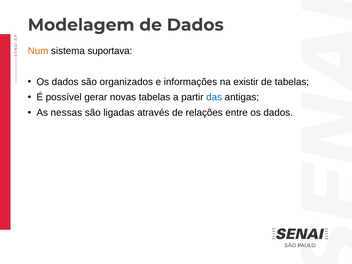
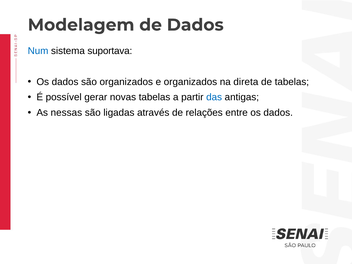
Num colour: orange -> blue (38, 51)
e informações: informações -> organizados (190, 82)
existir: existir -> direta (246, 82)
